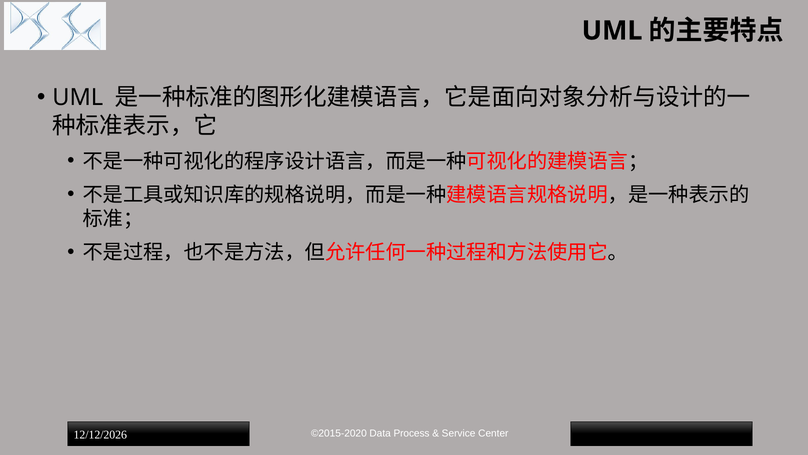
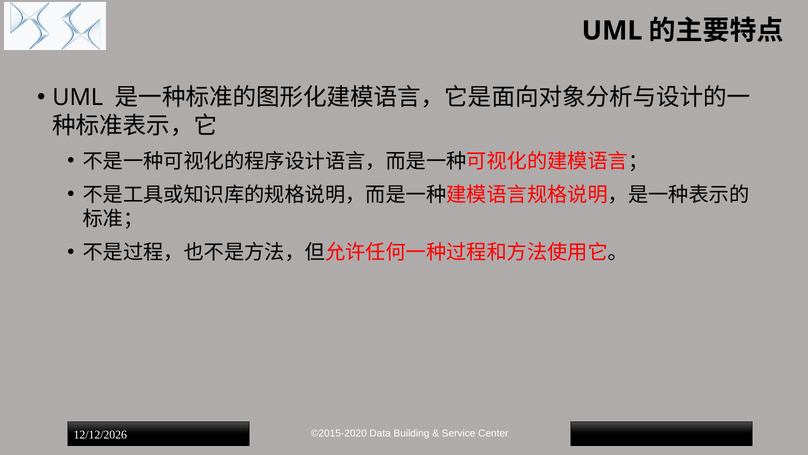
Process: Process -> Building (412, 433)
